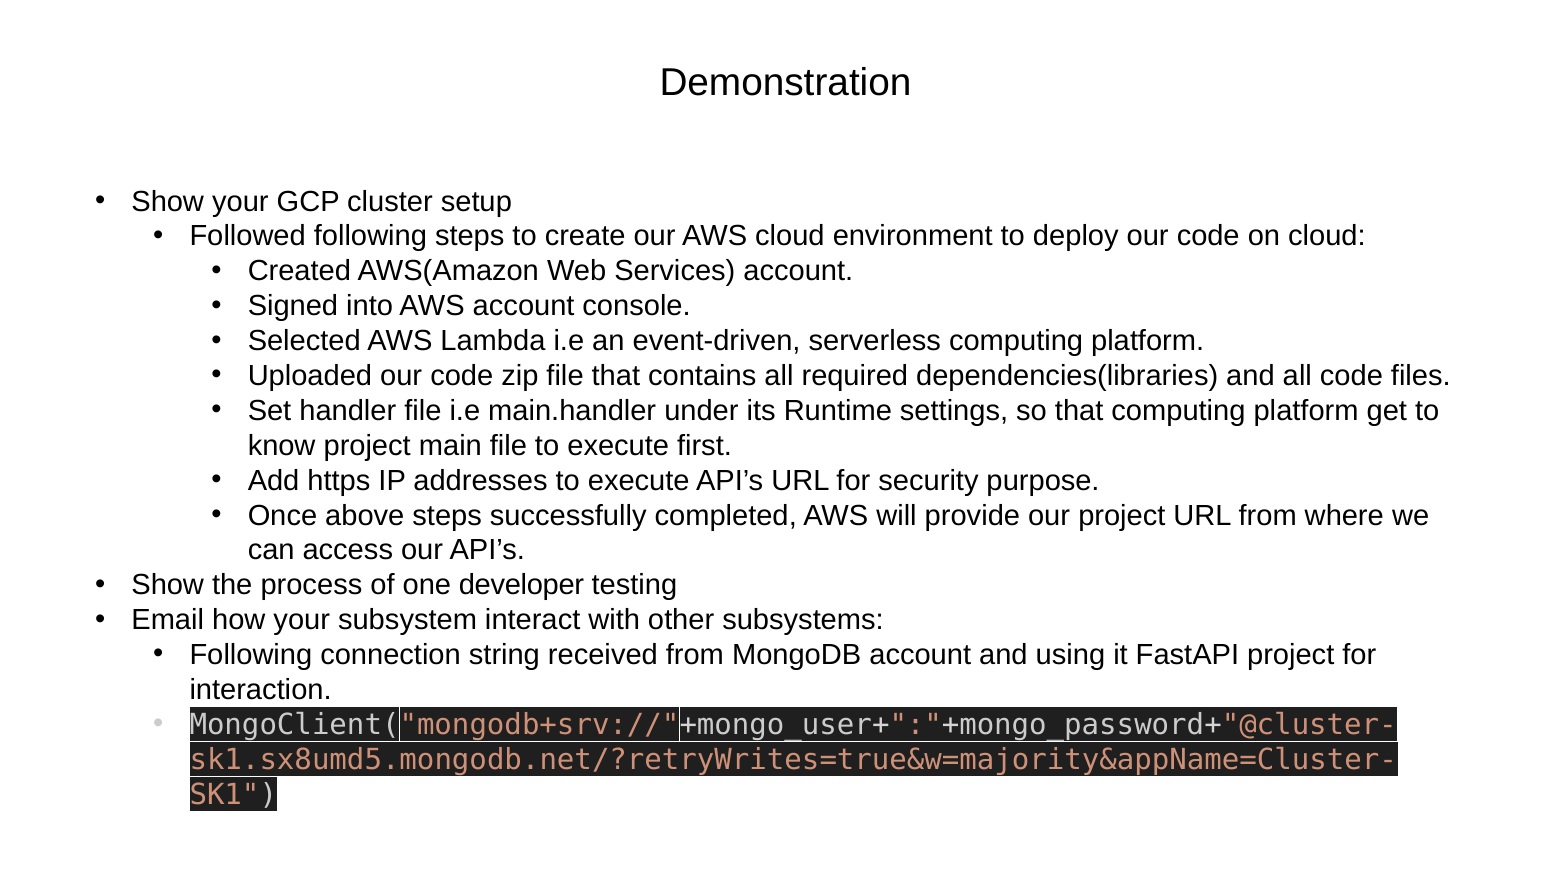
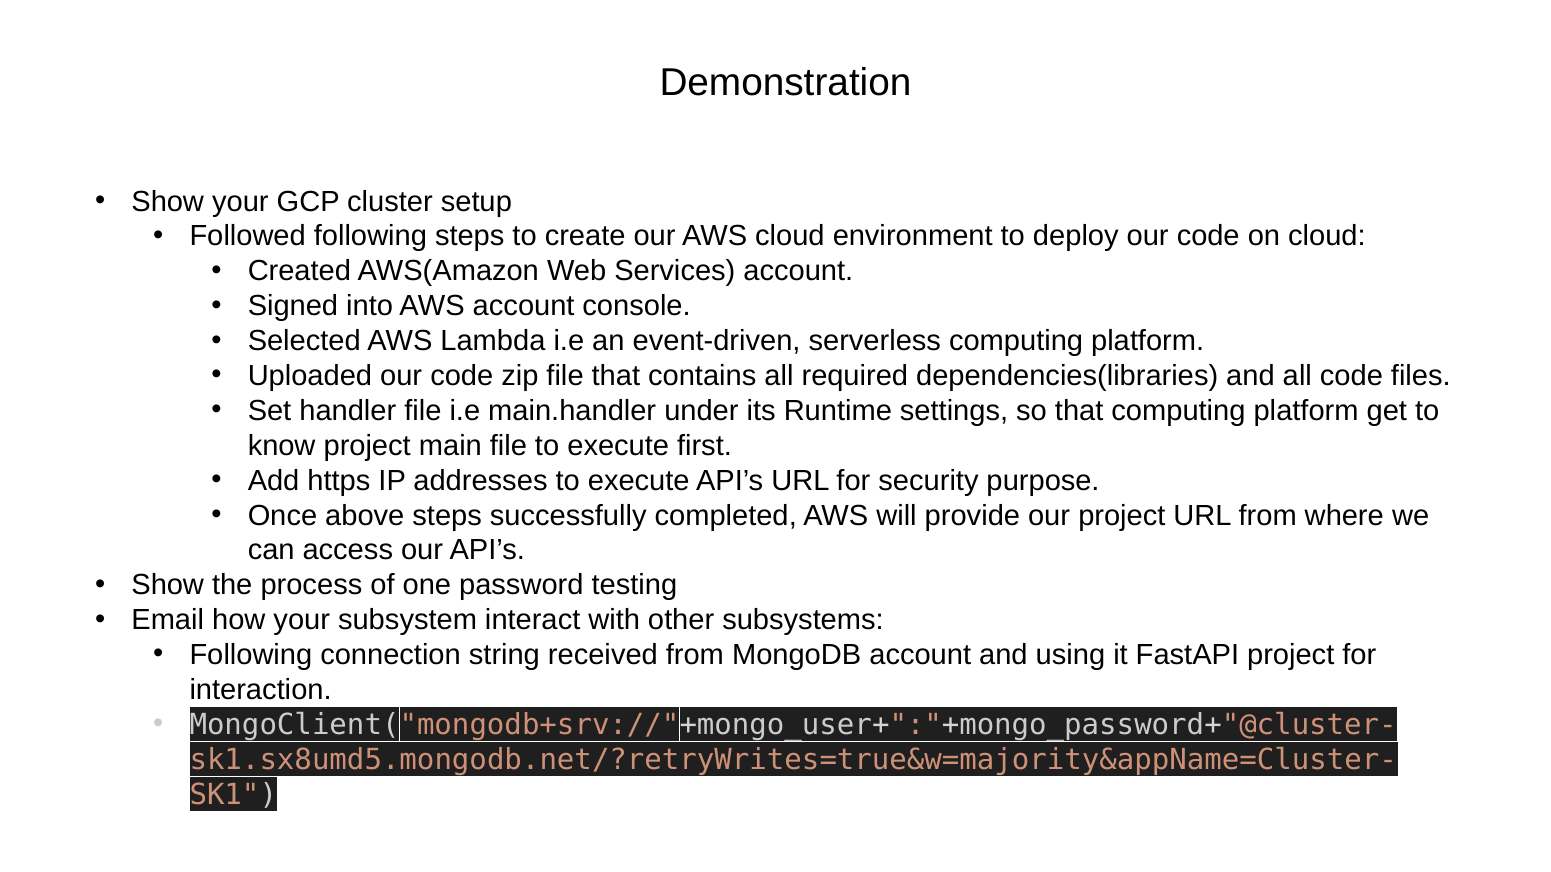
developer: developer -> password (521, 585)
